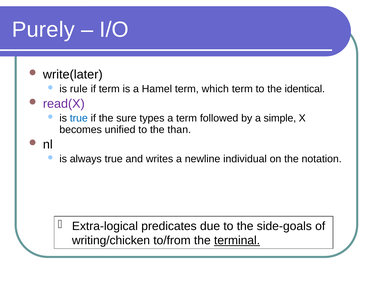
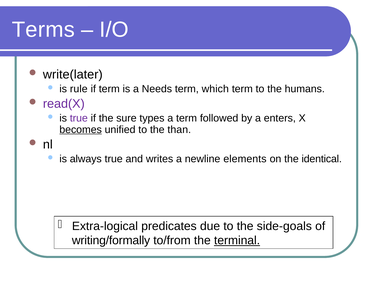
Purely: Purely -> Terms (43, 30)
Hamel: Hamel -> Needs (157, 89)
identical: identical -> humans (305, 89)
true colour: blue -> purple (79, 118)
simple: simple -> enters (280, 118)
becomes underline: none -> present (81, 130)
individual: individual -> elements (245, 159)
notation: notation -> identical (322, 159)
writing/chicken: writing/chicken -> writing/formally (111, 240)
